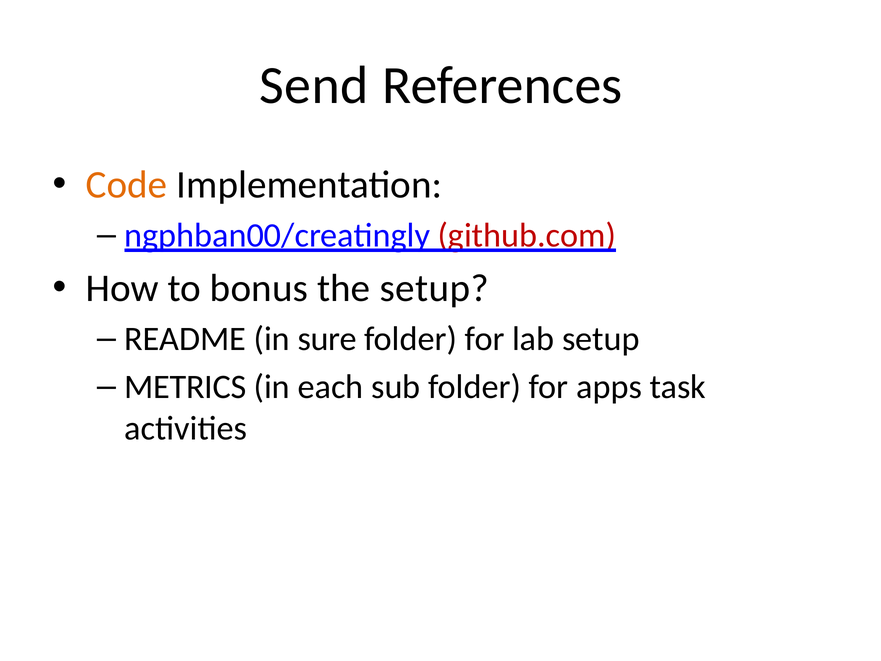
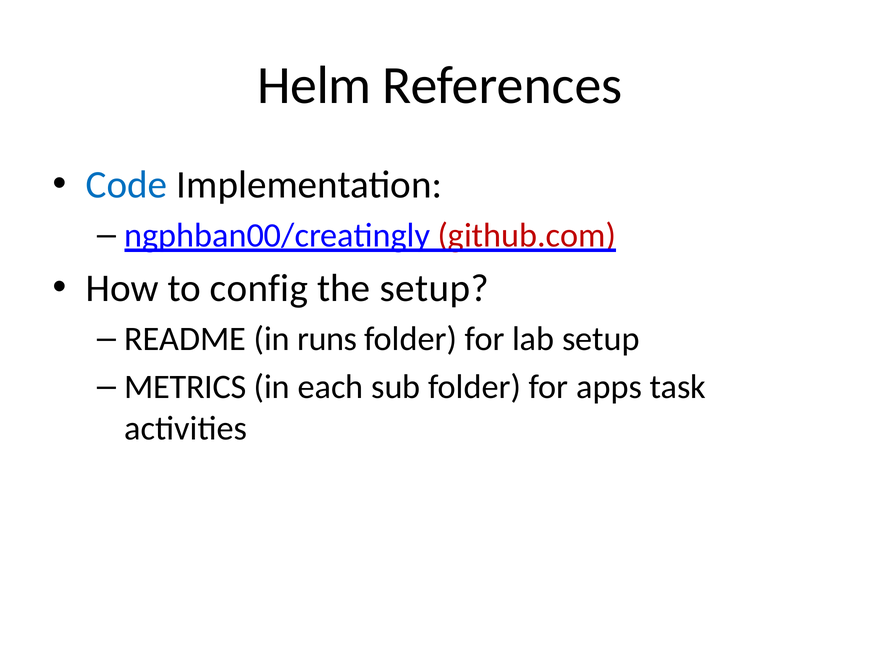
Send: Send -> Helm (314, 85)
Code colour: orange -> blue (127, 185)
bonus: bonus -> config (259, 288)
sure: sure -> runs (327, 339)
